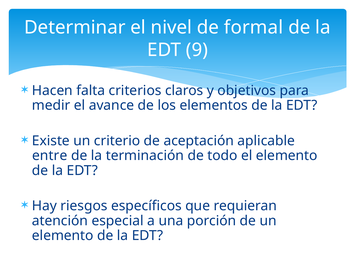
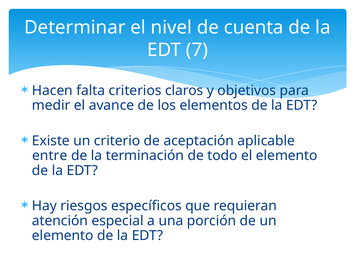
formal: formal -> cuenta (254, 28)
9: 9 -> 7 (197, 50)
